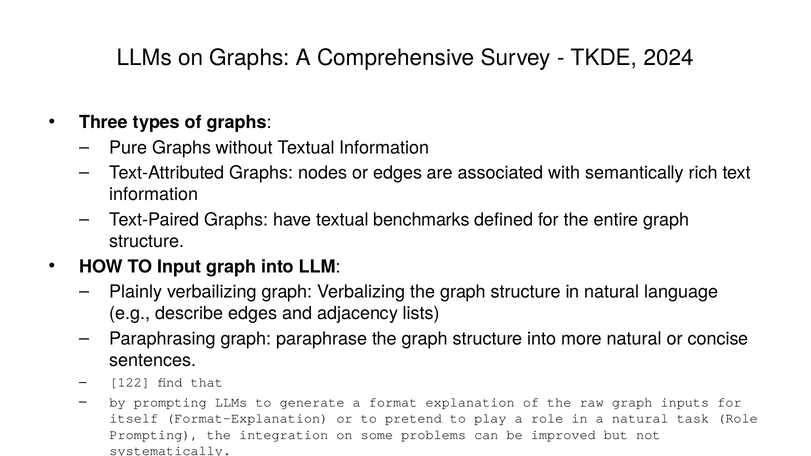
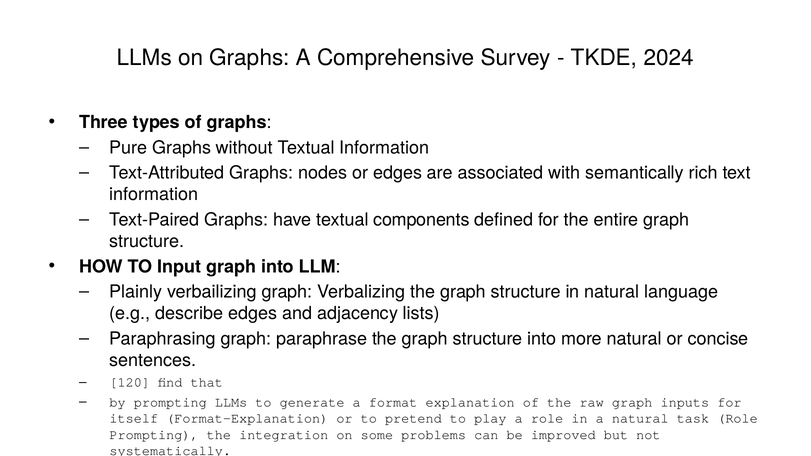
benchmarks: benchmarks -> components (421, 220)
122: 122 -> 120 (130, 383)
